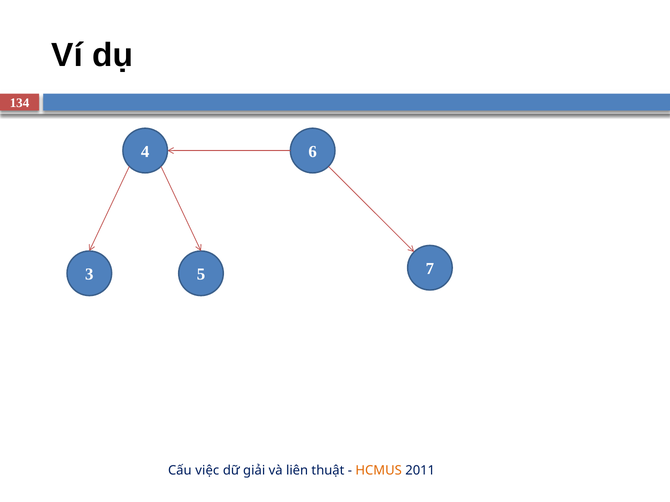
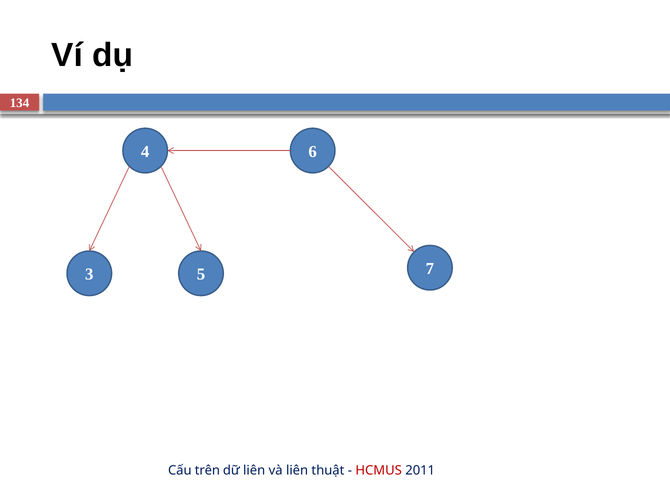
việc: việc -> trên (207, 471)
dữ giải: giải -> liên (254, 471)
HCMUS colour: orange -> red (379, 471)
